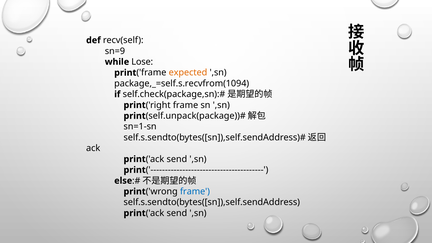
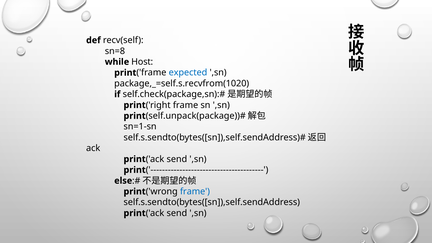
sn=9: sn=9 -> sn=8 (115, 51)
Lose: Lose -> Host (142, 62)
expected colour: orange -> blue (188, 73)
package,_=self.s.recvfrom(1094: package,_=self.s.recvfrom(1094 -> package,_=self.s.recvfrom(1020 (182, 83)
